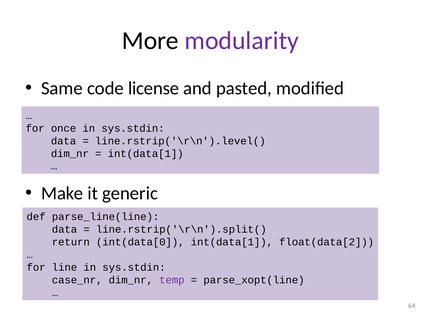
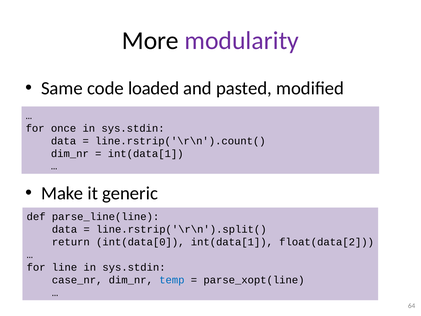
license: license -> loaded (154, 88)
line.rstrip('\r\n').level(: line.rstrip('\r\n').level( -> line.rstrip('\r\n').count( (180, 141)
temp colour: purple -> blue (172, 280)
